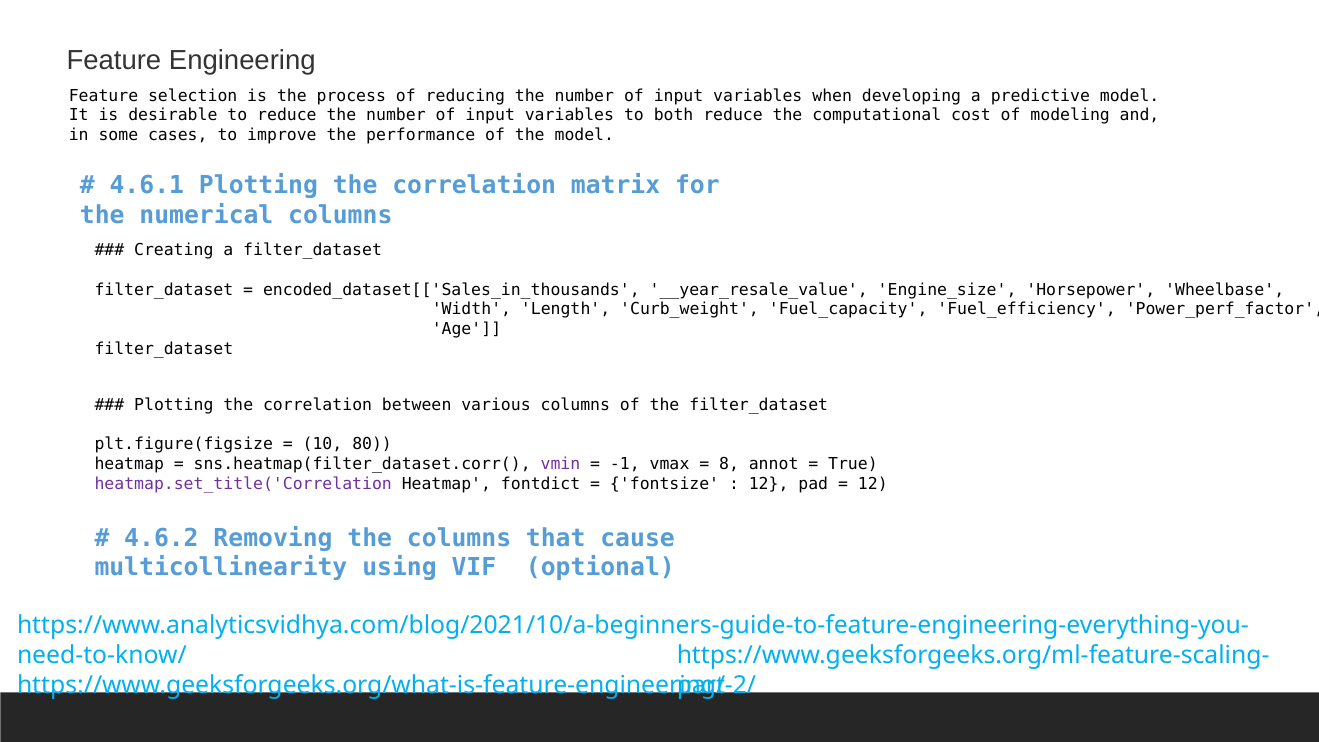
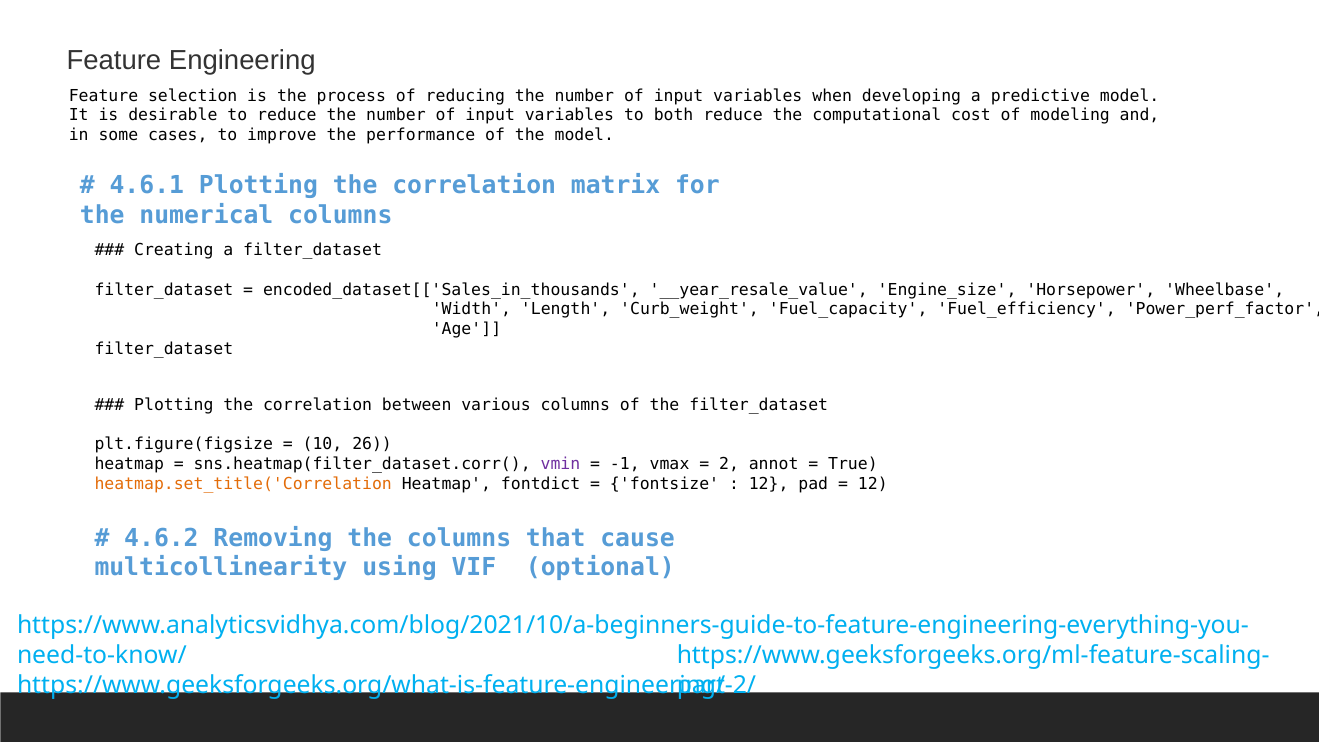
80: 80 -> 26 (372, 444)
8: 8 -> 2 (729, 464)
heatmap.set_title('Correlation colour: purple -> orange (243, 484)
